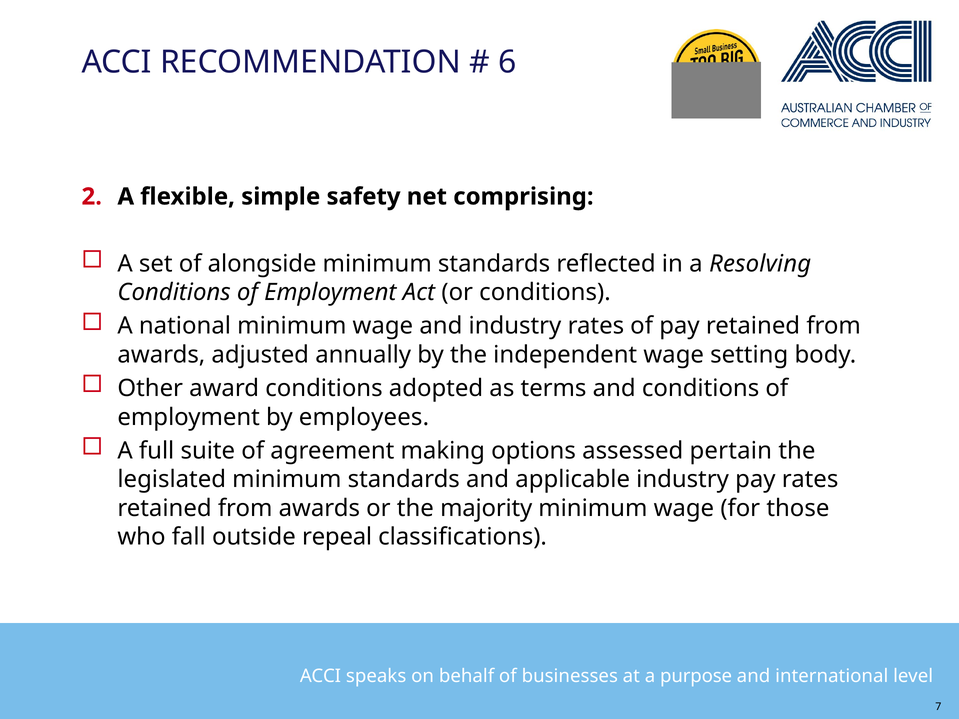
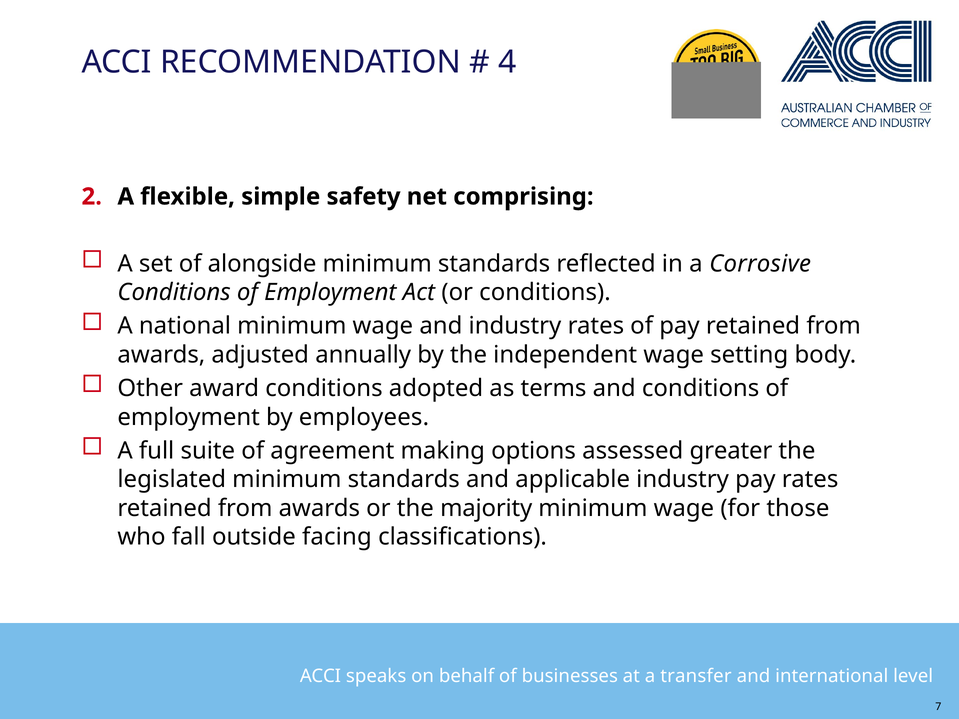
6: 6 -> 4 (507, 62)
Resolving: Resolving -> Corrosive (760, 264)
pertain: pertain -> greater (731, 451)
repeal: repeal -> facing (337, 537)
purpose: purpose -> transfer (696, 677)
